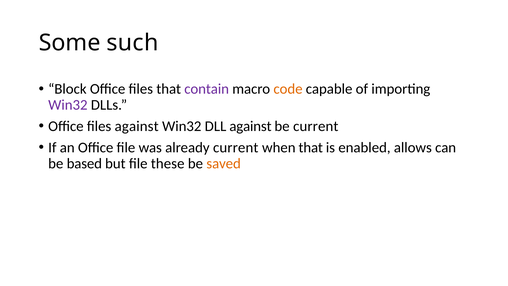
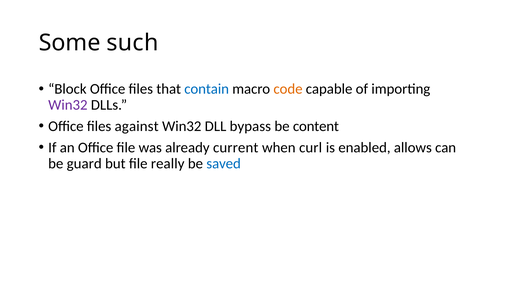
contain colour: purple -> blue (207, 89)
DLL against: against -> bypass (250, 126)
be current: current -> content (316, 126)
when that: that -> curl (311, 147)
based: based -> guard (84, 163)
these: these -> really (168, 163)
saved colour: orange -> blue (224, 163)
